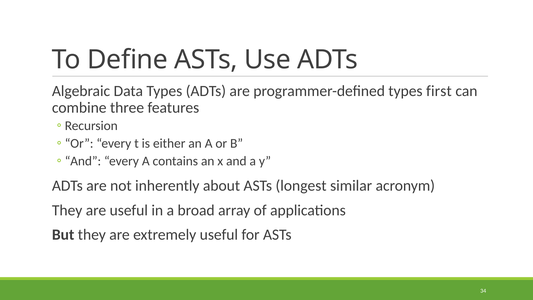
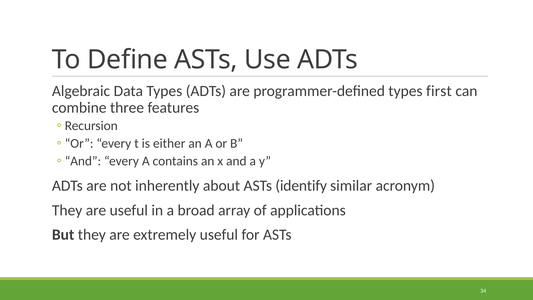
longest: longest -> identify (301, 186)
